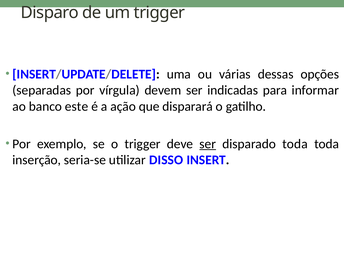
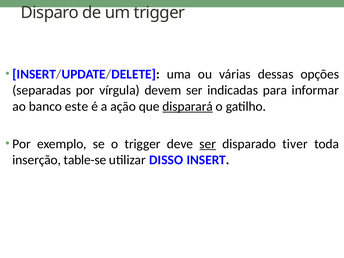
disparará underline: none -> present (188, 106)
disparado toda: toda -> tiver (295, 144)
seria-se: seria-se -> table-se (85, 160)
